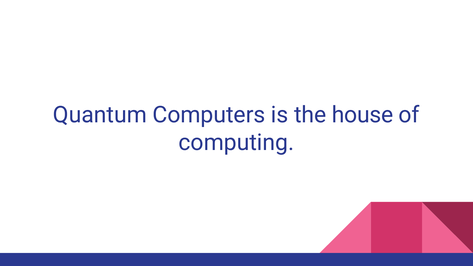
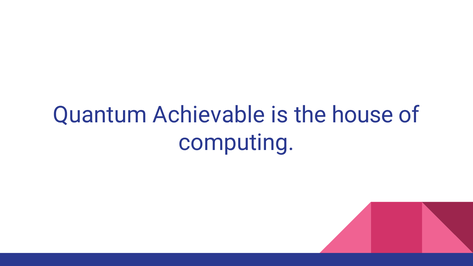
Computers: Computers -> Achievable (209, 115)
